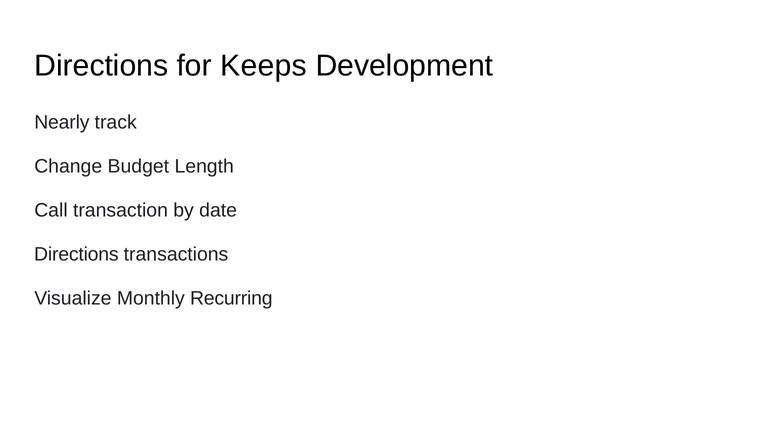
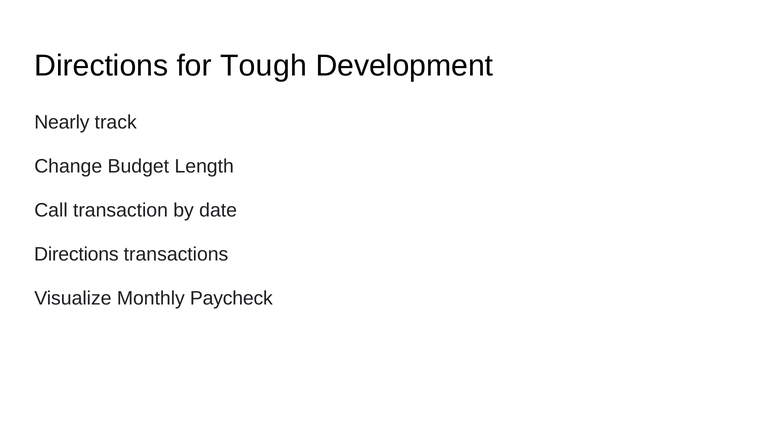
Keeps: Keeps -> Tough (264, 66)
Recurring: Recurring -> Paycheck (231, 298)
